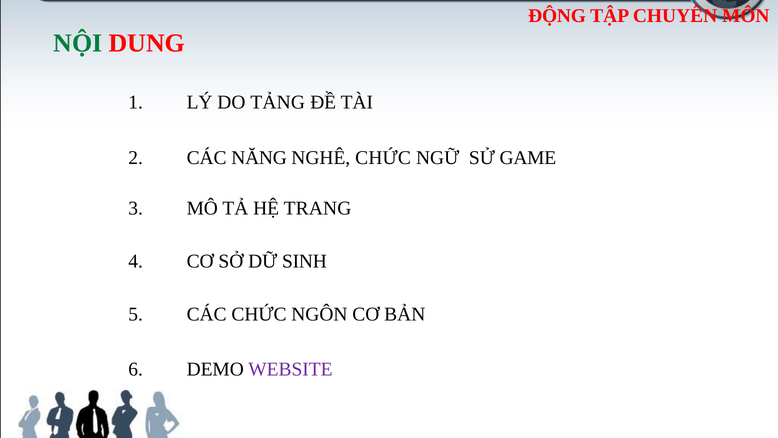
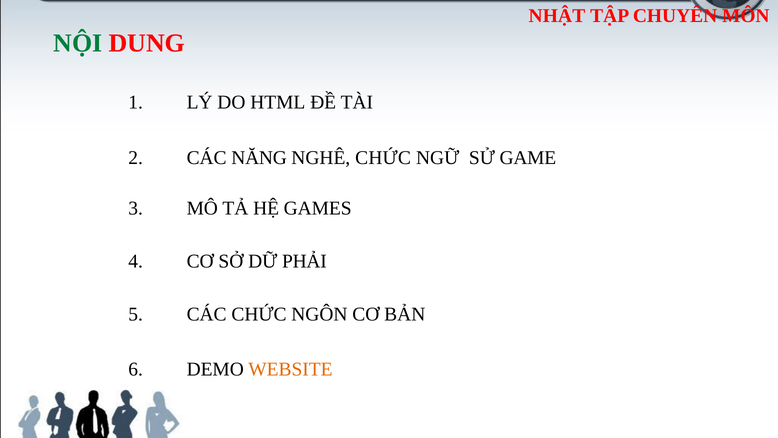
ĐỘNG: ĐỘNG -> NHẬT (557, 16)
TẢNG: TẢNG -> HTML (278, 102)
TRANG: TRANG -> GAMES (318, 208)
SINH: SINH -> PHẢI (304, 261)
WEBSITE colour: purple -> orange (290, 369)
